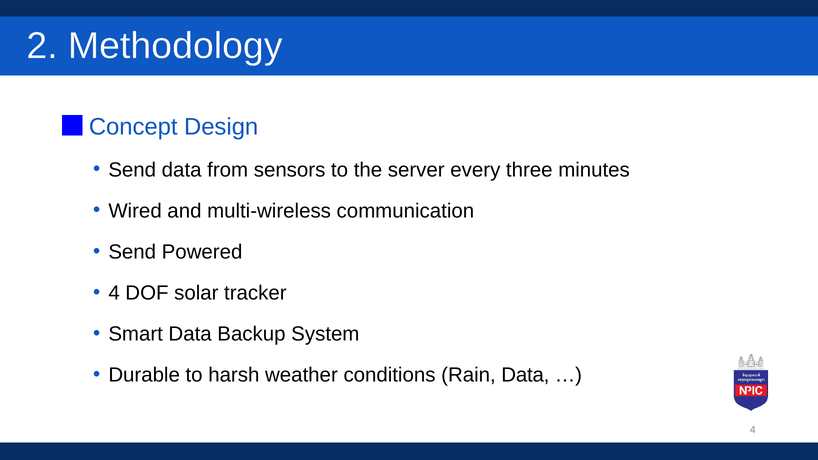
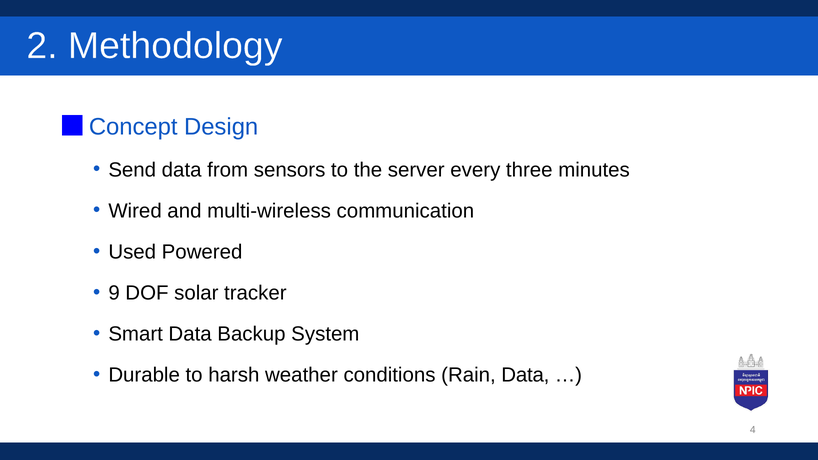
Send: Send -> Used (132, 252)
4: 4 -> 9 (114, 293)
